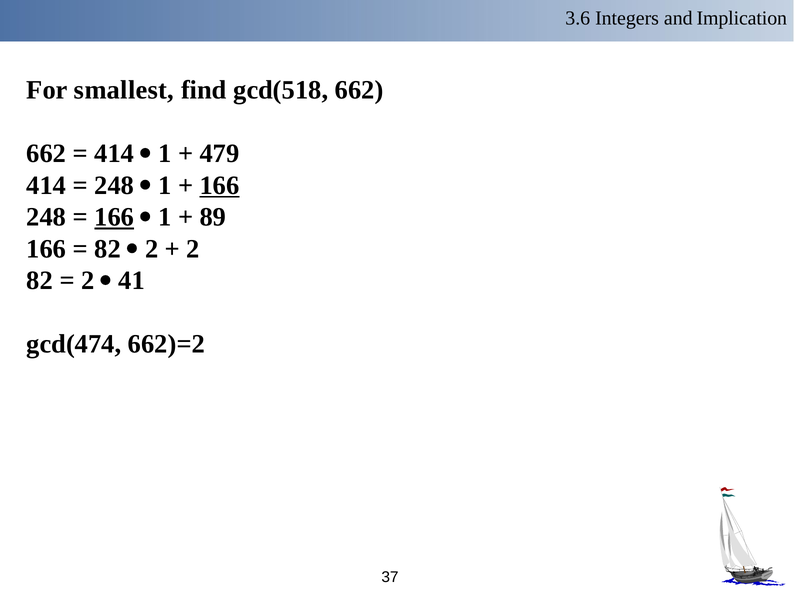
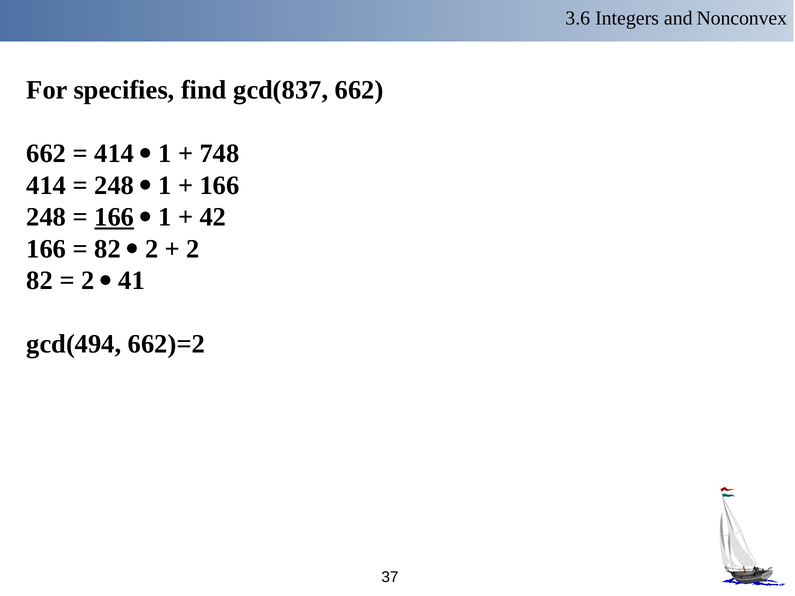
Implication: Implication -> Nonconvex (742, 18)
smallest: smallest -> specifies (124, 90)
gcd(518: gcd(518 -> gcd(837 (281, 90)
479: 479 -> 748 (220, 154)
166 underline: present -> none (220, 185)
89: 89 -> 42 (213, 217)
gcd(474: gcd(474 -> gcd(494 (74, 344)
